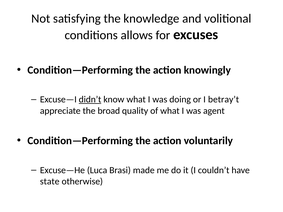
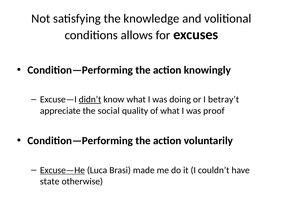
broad: broad -> social (109, 111)
agent: agent -> proof (214, 111)
Excuse—He underline: none -> present (62, 170)
